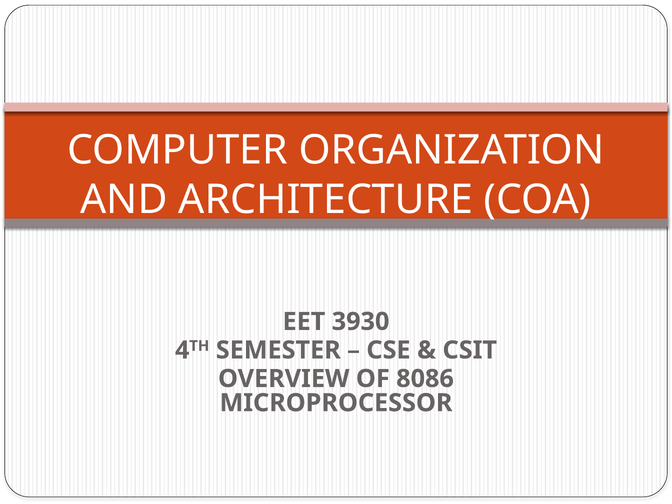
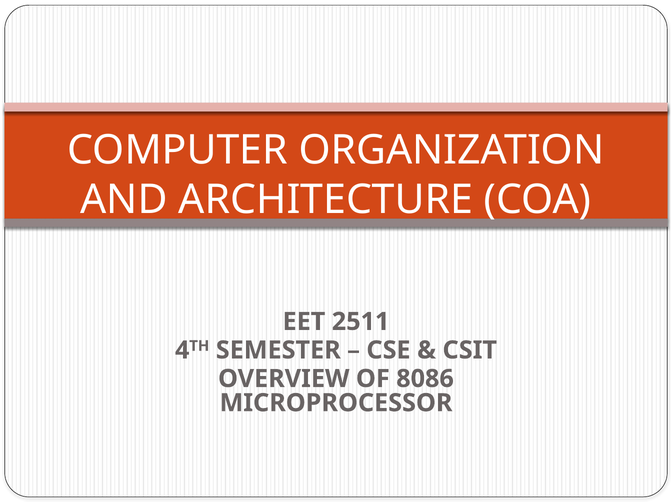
3930: 3930 -> 2511 (361, 322)
